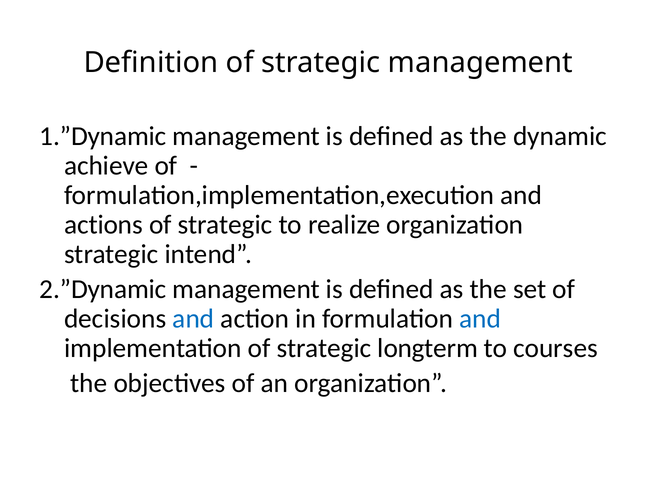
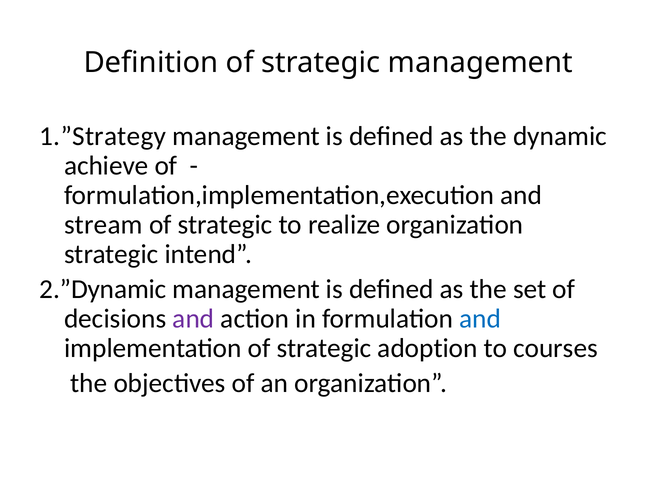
1.”Dynamic: 1.”Dynamic -> 1.”Strategy (103, 137)
actions: actions -> stream (103, 225)
and colour: blue -> purple (193, 319)
longterm: longterm -> adoption (428, 349)
